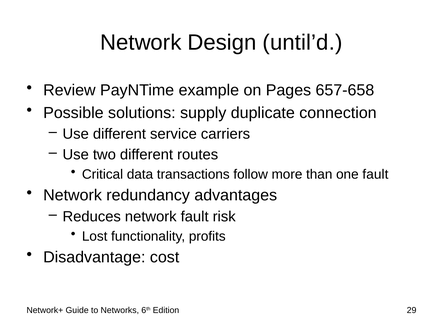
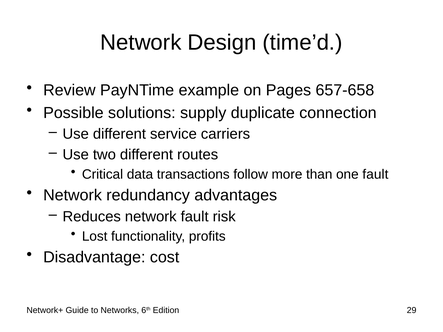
until’d: until’d -> time’d (303, 43)
